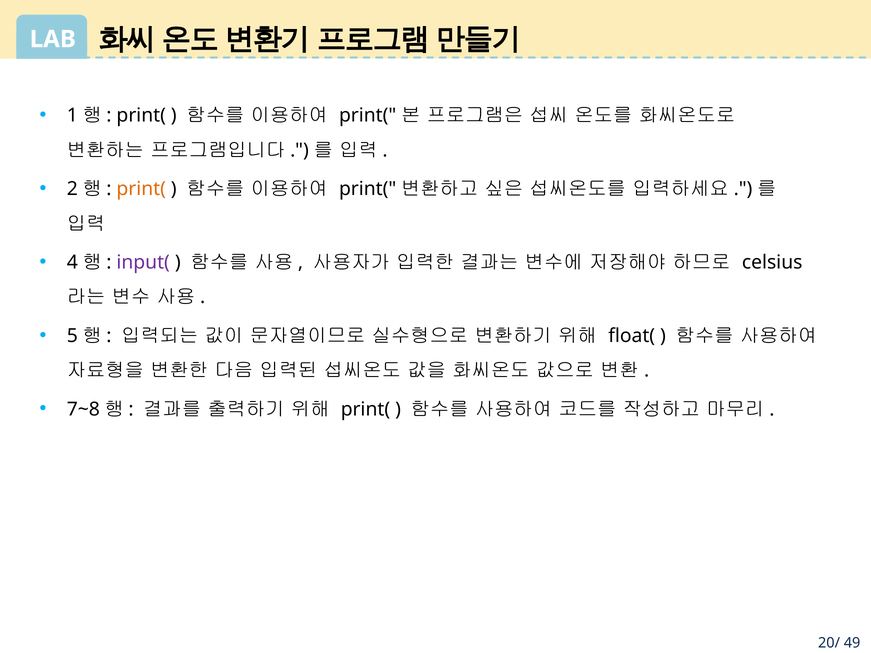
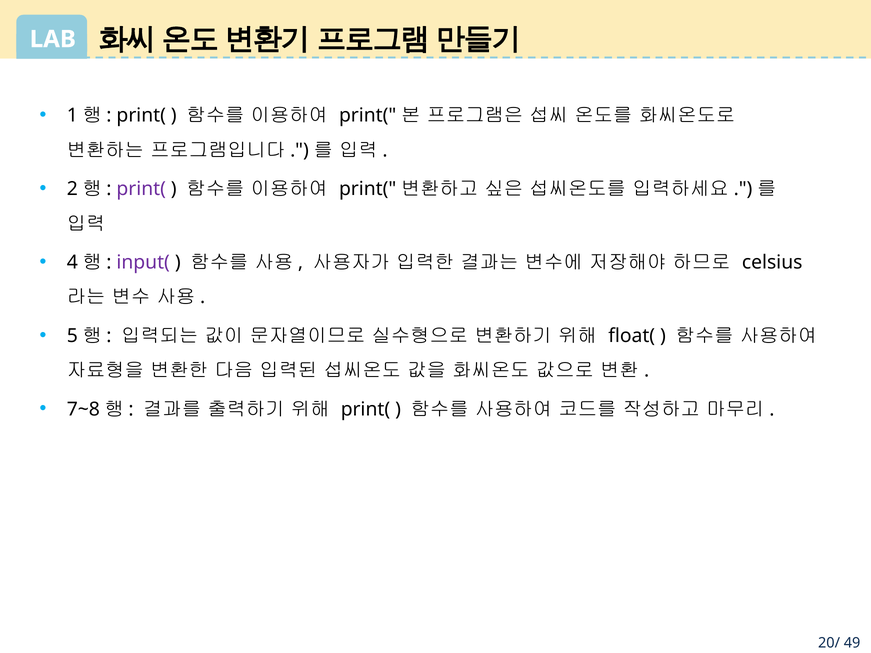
print( colour: orange -> purple (141, 189)
